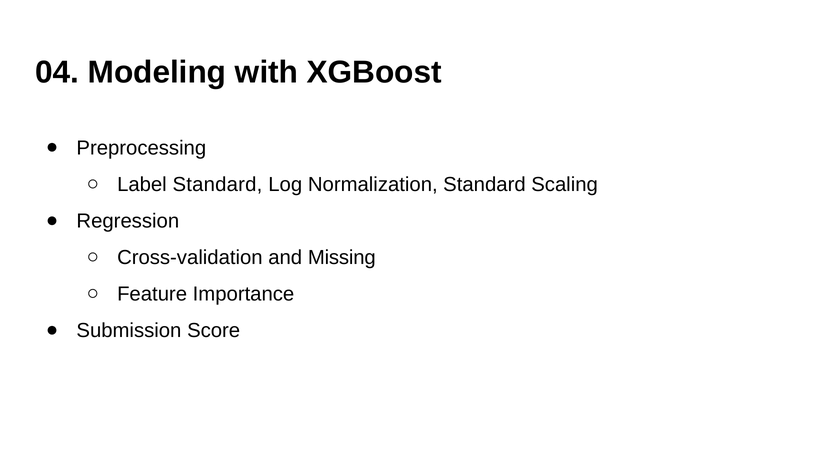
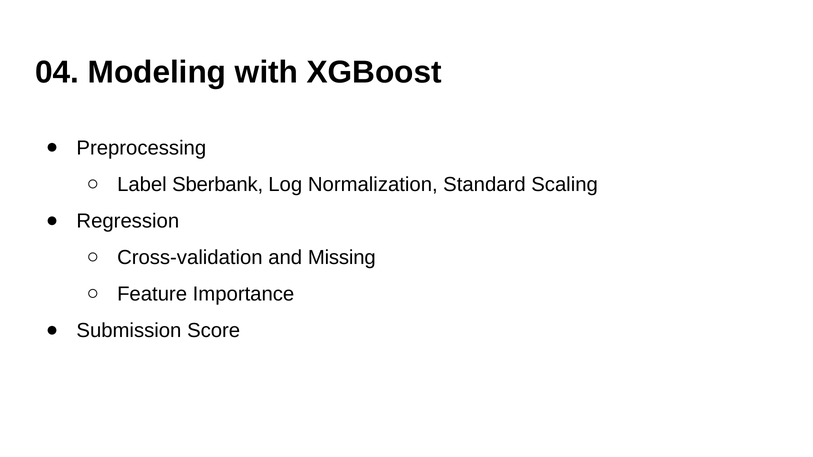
Label Standard: Standard -> Sberbank (218, 185)
